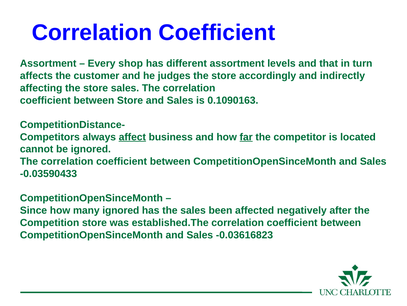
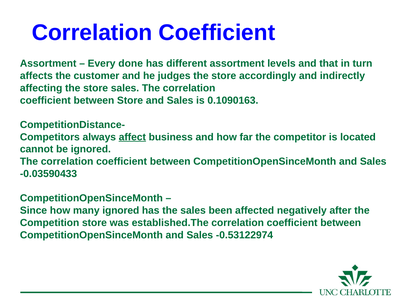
shop: shop -> done (131, 63)
far underline: present -> none (246, 137)
-0.03616823: -0.03616823 -> -0.53122974 (244, 234)
